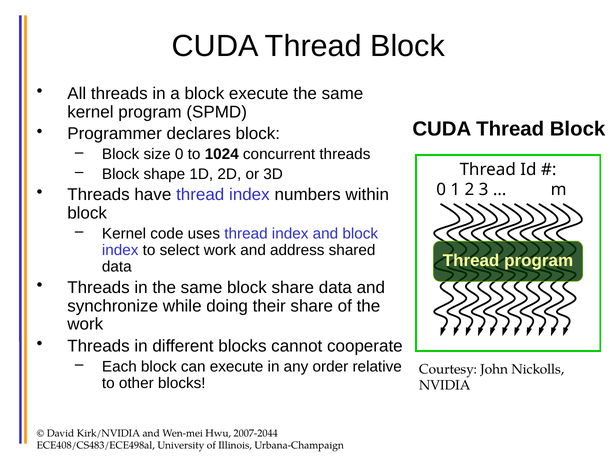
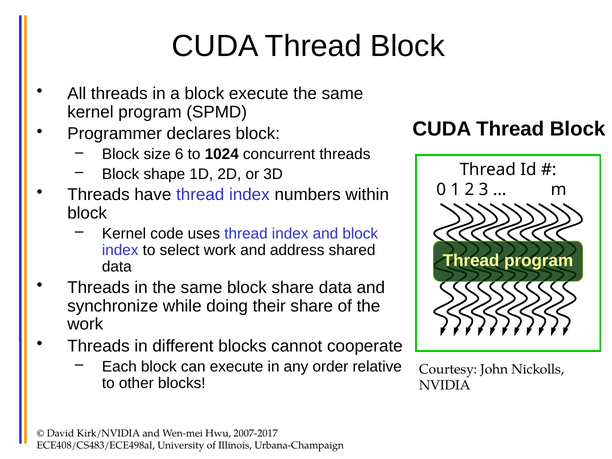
size 0: 0 -> 6 (179, 154)
2007-2044: 2007-2044 -> 2007-2017 (256, 433)
